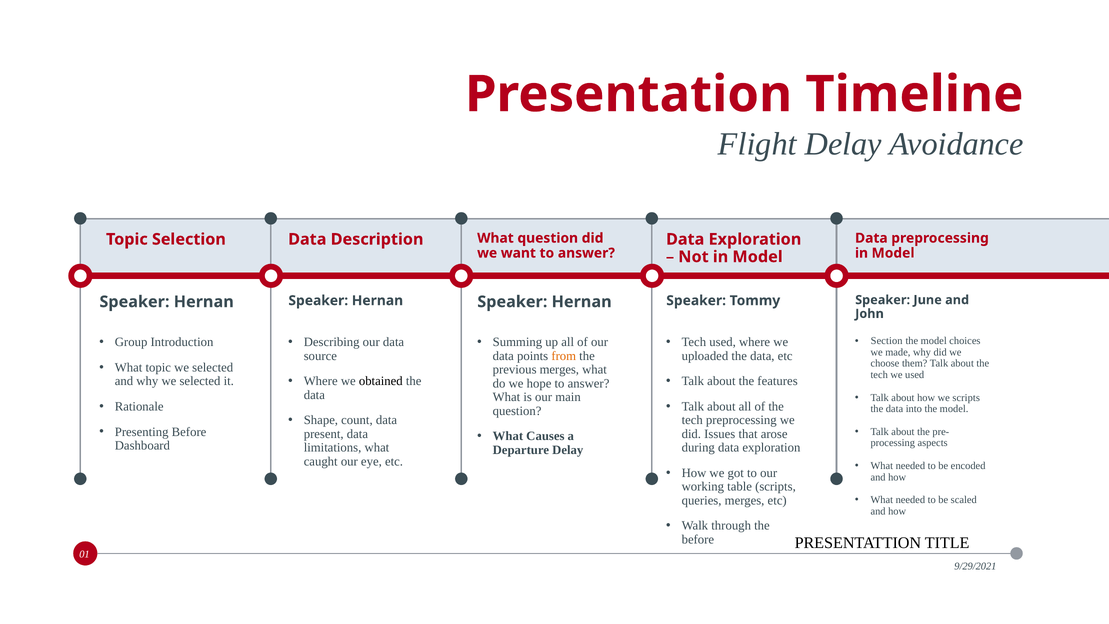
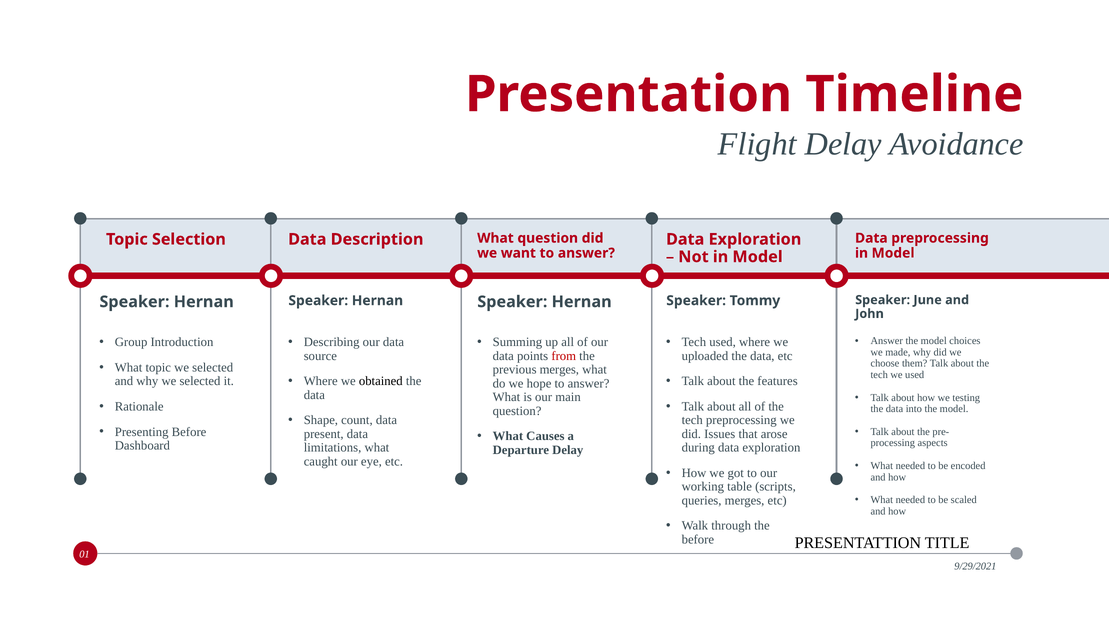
Section: Section -> Answer (887, 341)
from colour: orange -> red (564, 356)
we scripts: scripts -> testing (966, 398)
